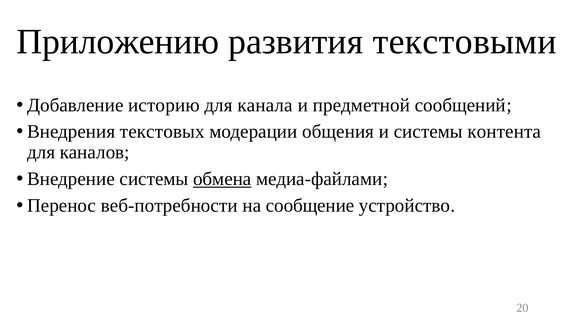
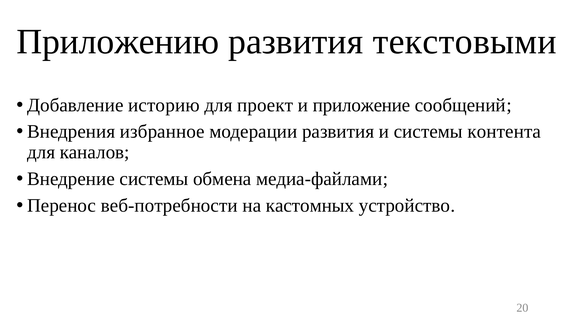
канала: канала -> проект (265, 105)
предметной: предметной -> приложение (362, 105)
текстовых: текстовых -> избранное (162, 132)
модерации общения: общения -> развития (338, 132)
обмена underline: present -> none (222, 179)
сообщение: сообщение -> кастомных (310, 205)
